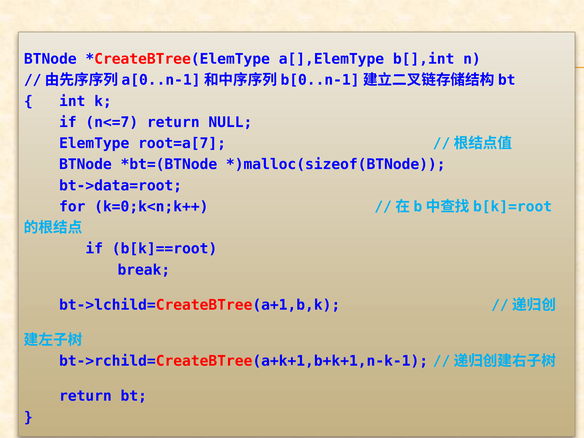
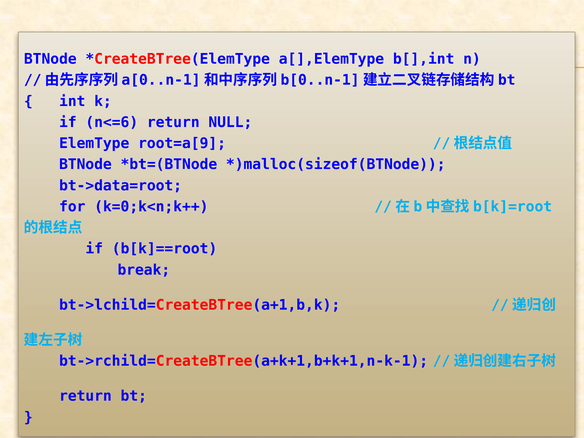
n<=7: n<=7 -> n<=6 (112, 122)
root=a[7: root=a[7 -> root=a[9 (182, 143)
